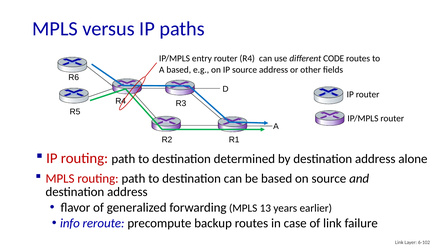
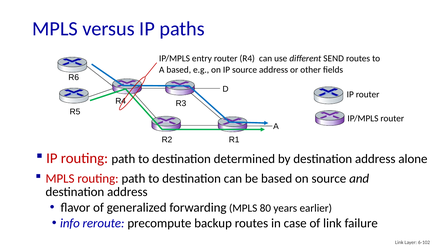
CODE: CODE -> SEND (334, 59)
13: 13 -> 80 (265, 208)
